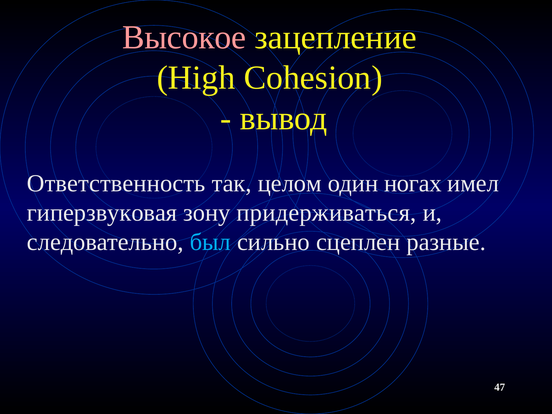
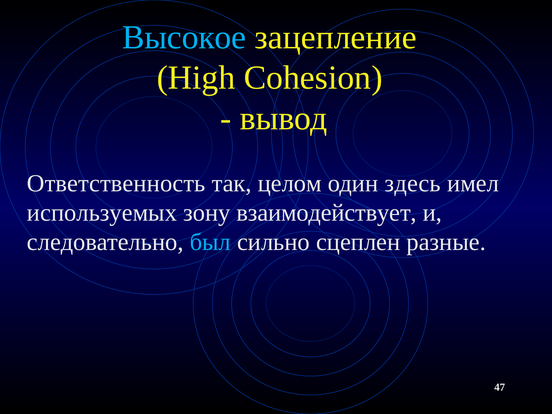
Высокое colour: pink -> light blue (184, 37)
ногах: ногах -> здесь (413, 183)
гиперзвуковая: гиперзвуковая -> используемых (102, 213)
придерживаться: придерживаться -> взаимодействует (327, 213)
